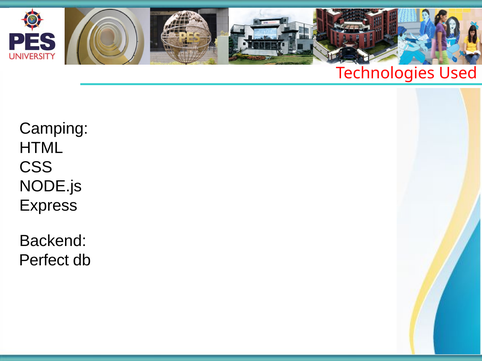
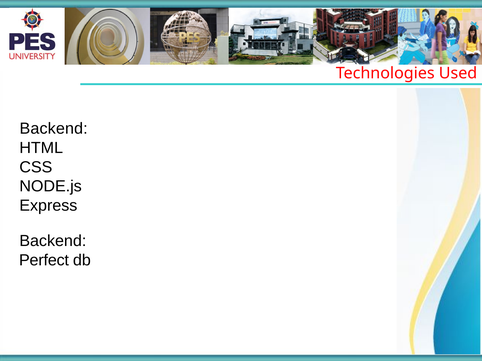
Camping: Camping -> Backend (54, 129)
